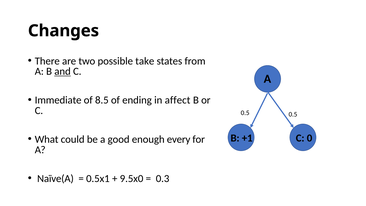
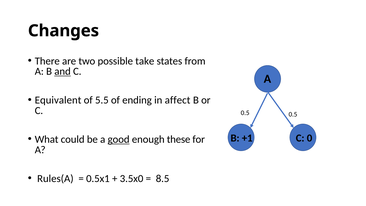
Immediate: Immediate -> Equivalent (58, 100)
8.5: 8.5 -> 5.5 (102, 100)
good underline: none -> present (119, 139)
every: every -> these (179, 139)
Naïve(A: Naïve(A -> Rules(A (55, 178)
9.5x0: 9.5x0 -> 3.5x0 (132, 178)
0.3: 0.3 -> 8.5 (163, 178)
